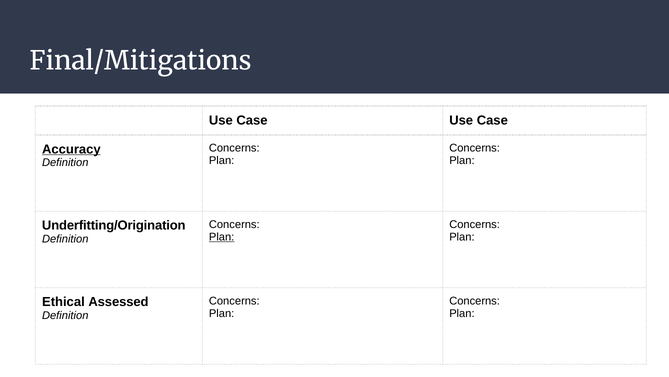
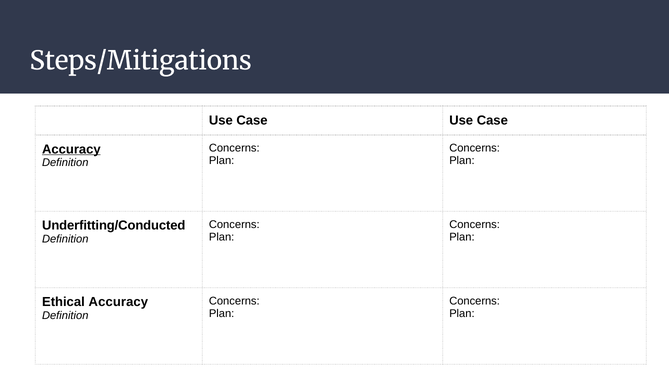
Final/Mitigations: Final/Mitigations -> Steps/Mitigations (141, 61)
Underfitting/Origination: Underfitting/Origination -> Underfitting/Conducted (114, 225)
Plan underline: present -> none (222, 237)
Ethical Assessed: Assessed -> Accuracy (118, 301)
